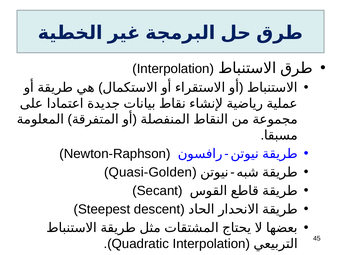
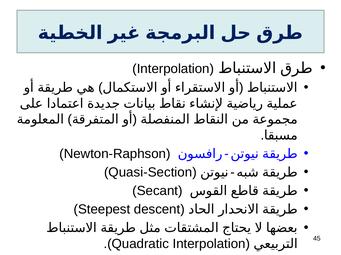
Quasi-Golden: Quasi-Golden -> Quasi-Section (150, 173)
